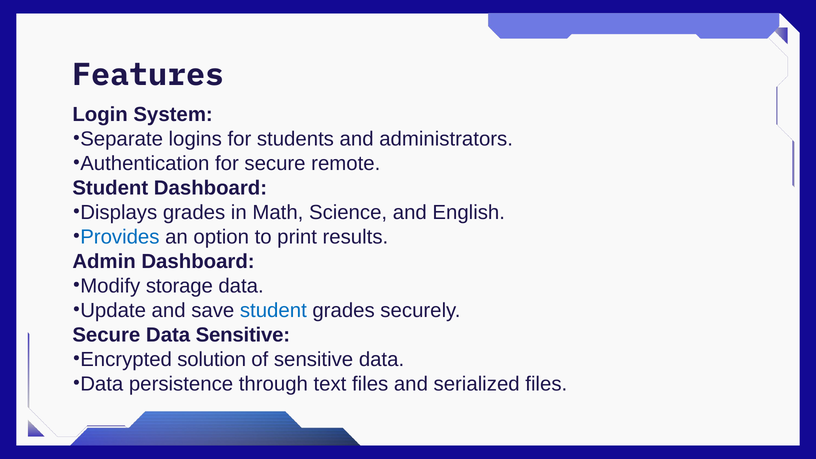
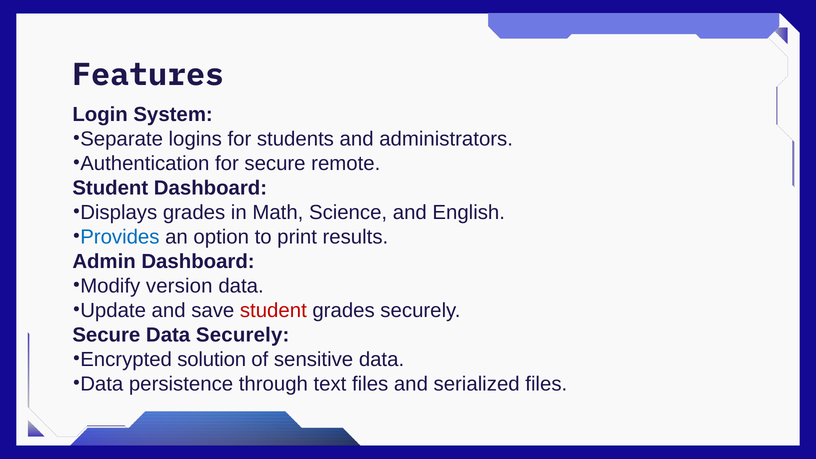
storage: storage -> version (179, 286)
student colour: blue -> red (273, 310)
Data Sensitive: Sensitive -> Securely (243, 335)
